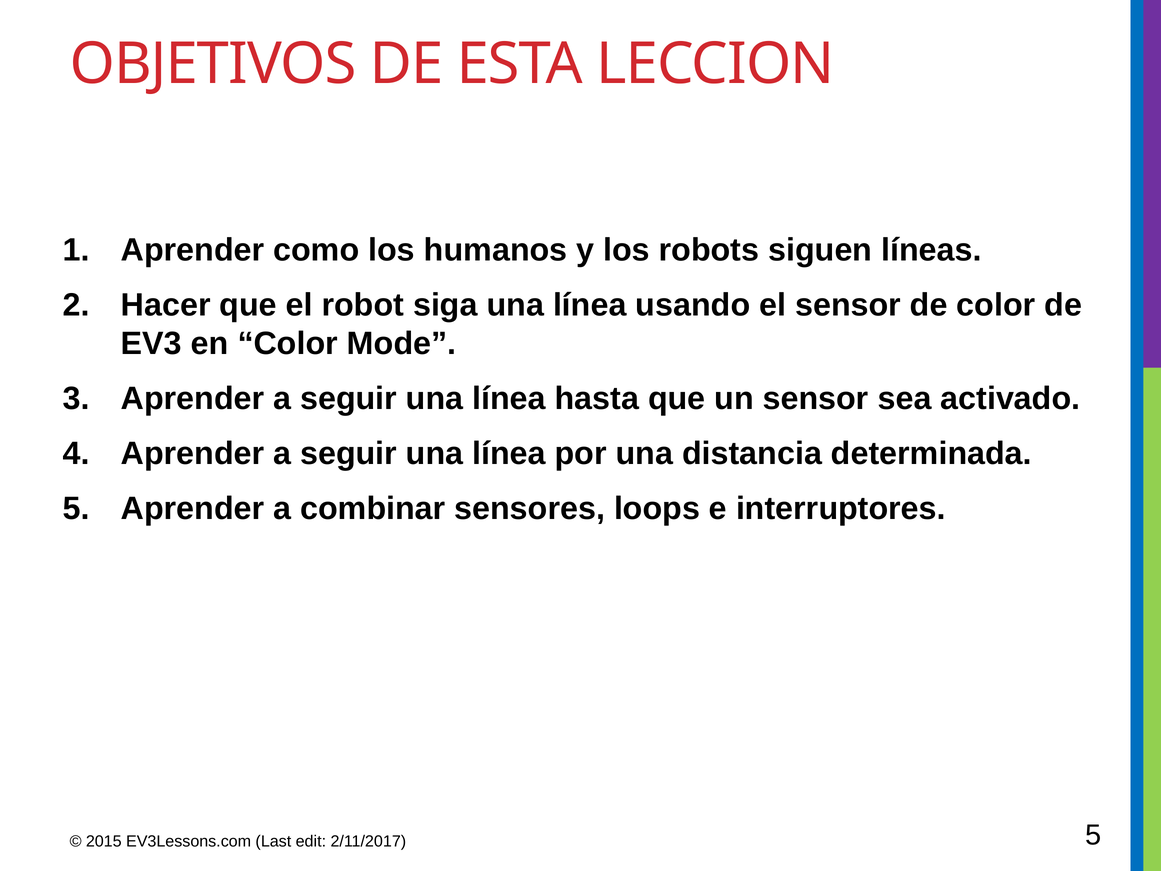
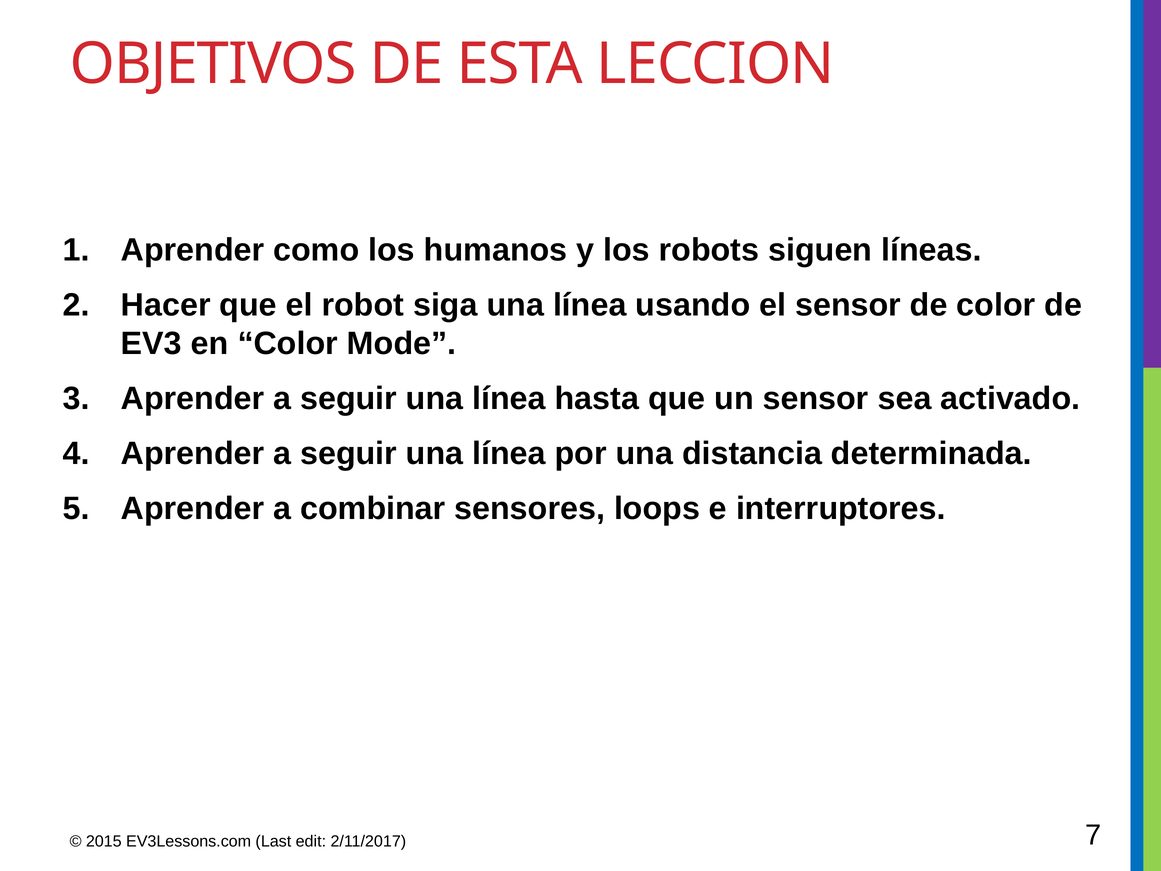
2/11/2017 5: 5 -> 7 (1093, 835)
